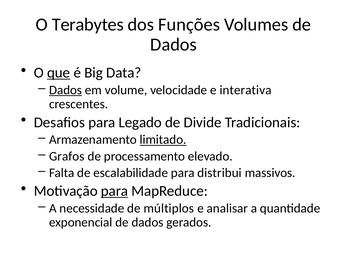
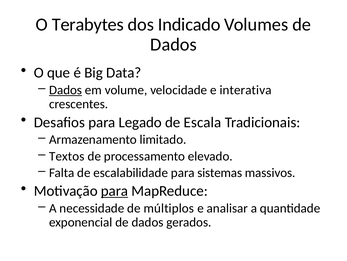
Funções: Funções -> Indicado (189, 25)
que underline: present -> none (59, 72)
Divide: Divide -> Escala (203, 122)
limitado underline: present -> none (163, 139)
Grafos: Grafos -> Textos (67, 156)
distribui: distribui -> sistemas (220, 172)
